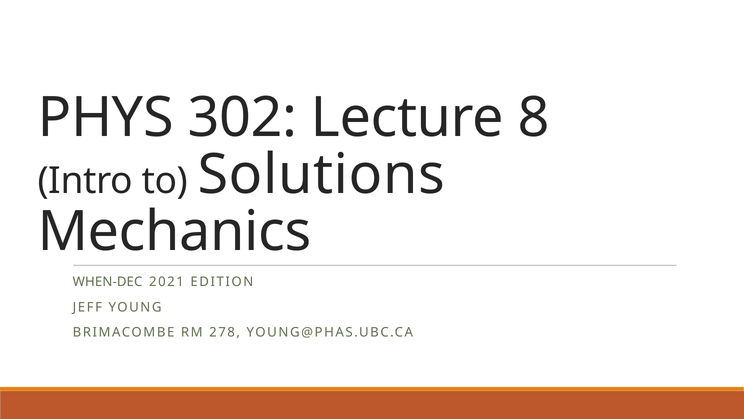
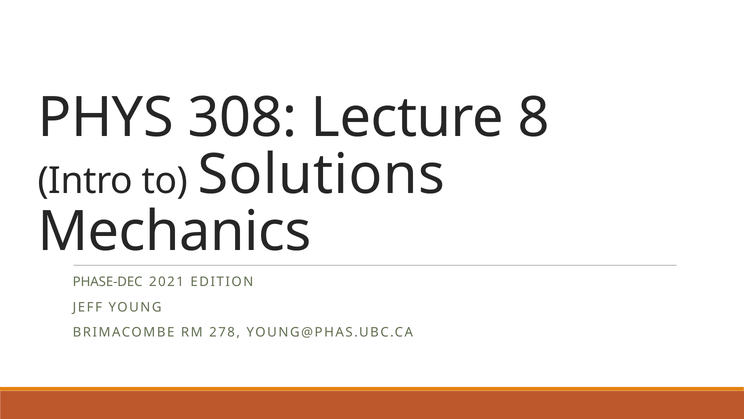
302: 302 -> 308 (242, 117)
WHEN-DEC: WHEN-DEC -> PHASE-DEC (108, 282)
